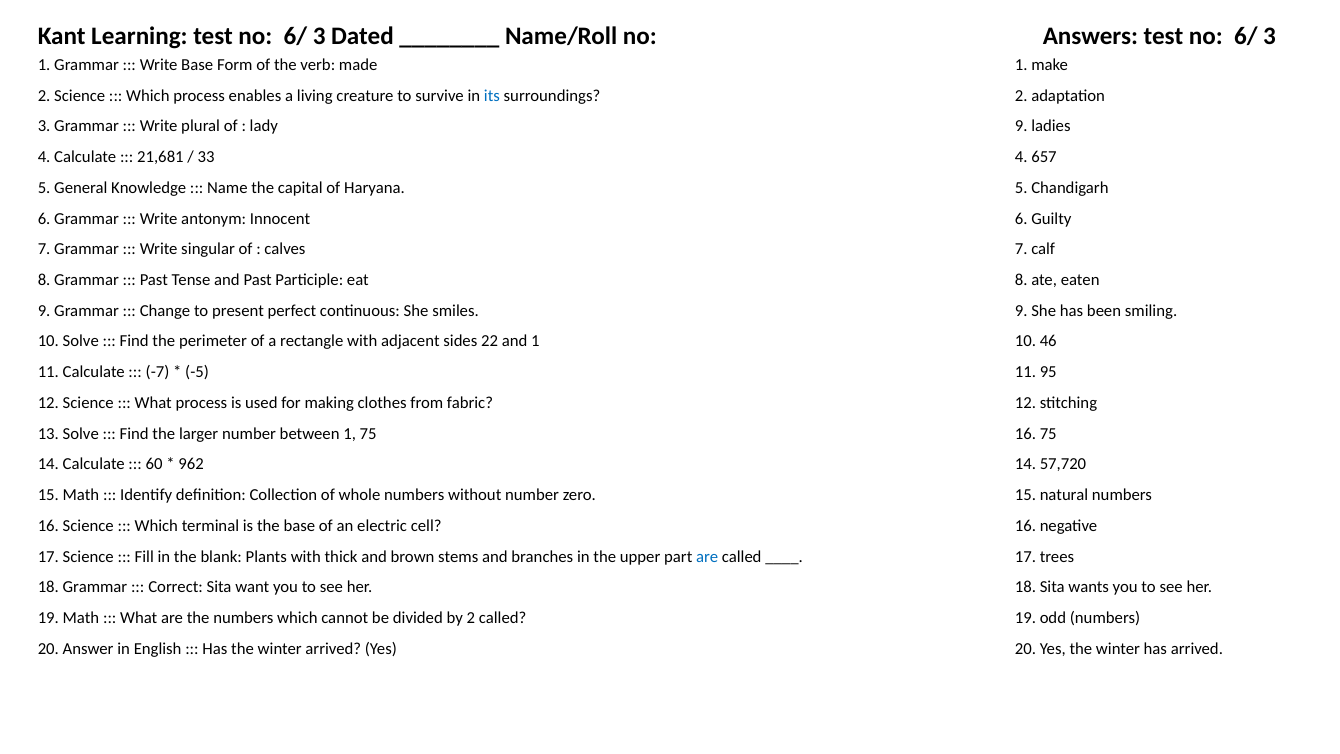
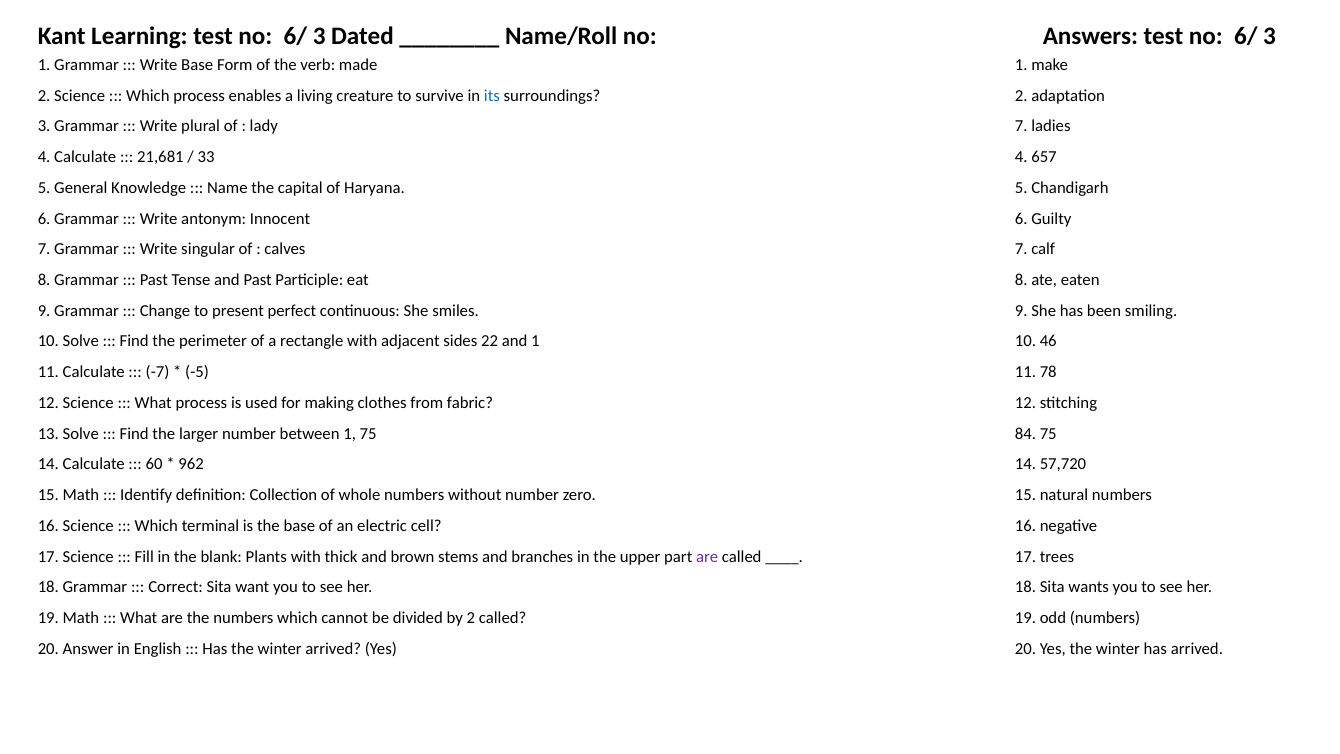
lady 9: 9 -> 7 (1021, 126)
95: 95 -> 78 (1048, 372)
75 16: 16 -> 84 (1025, 433)
are colour: blue -> purple (707, 556)
